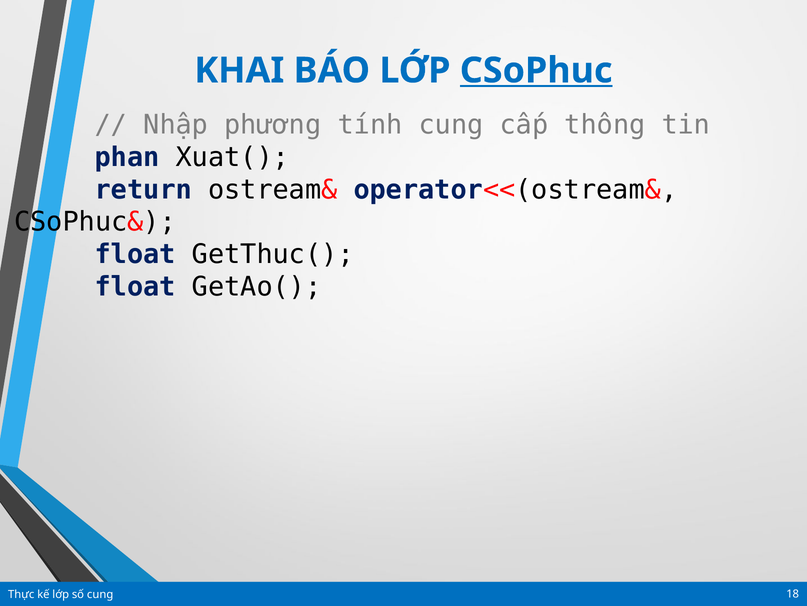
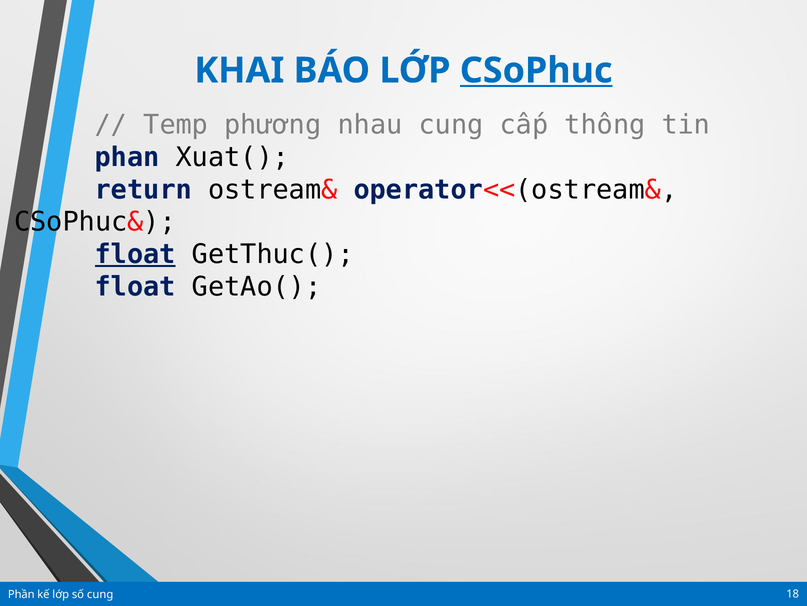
Nhập: Nhập -> Temp (176, 125)
tính: tính -> nhau (370, 125)
float underline: none -> present (135, 254)
Thực: Thực -> Phần (21, 594)
